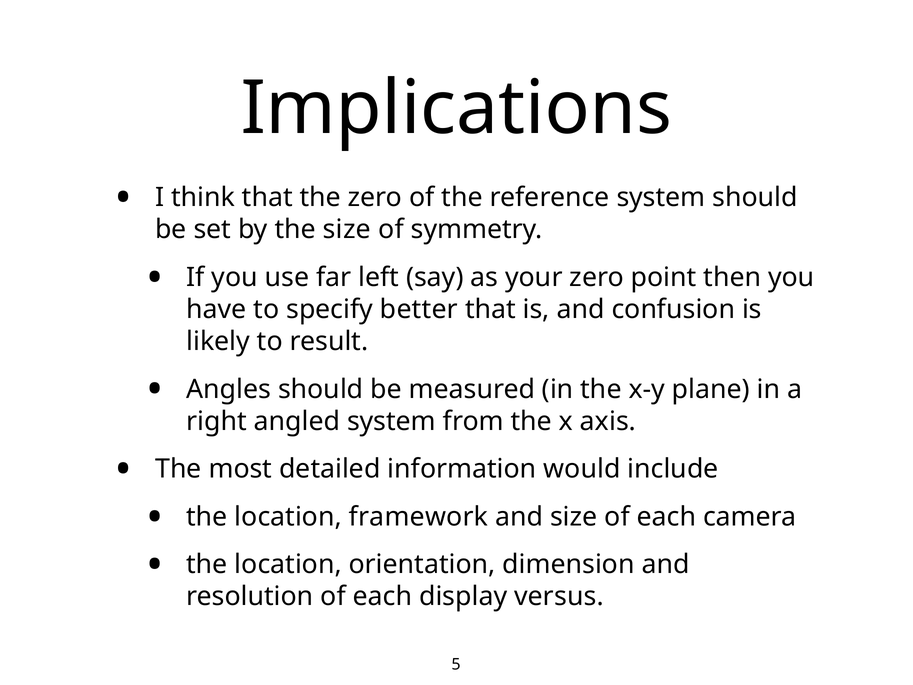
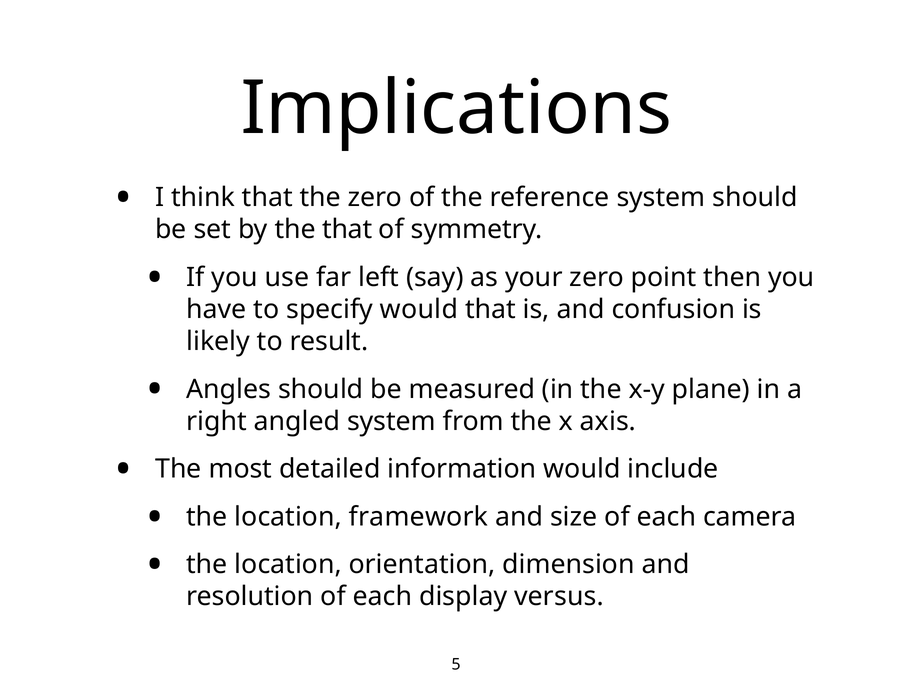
the size: size -> that (347, 229)
specify better: better -> would (419, 309)
